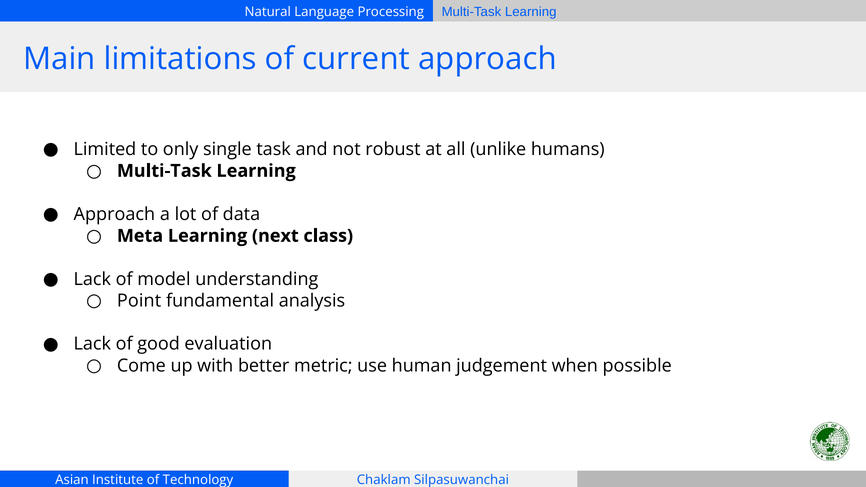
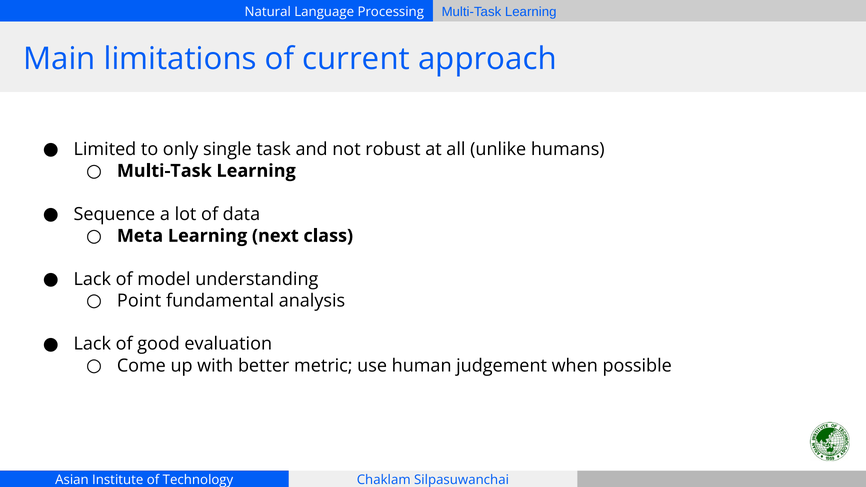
Approach: Approach -> Sequence (114, 214)
